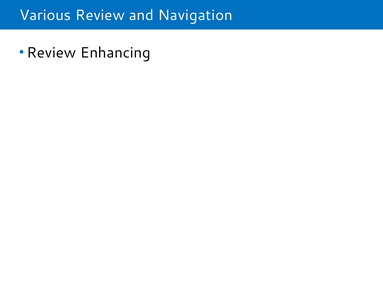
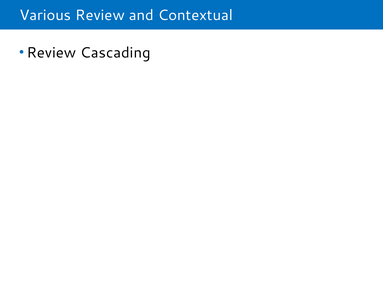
Navigation: Navigation -> Contextual (195, 15)
Enhancing: Enhancing -> Cascading (115, 53)
